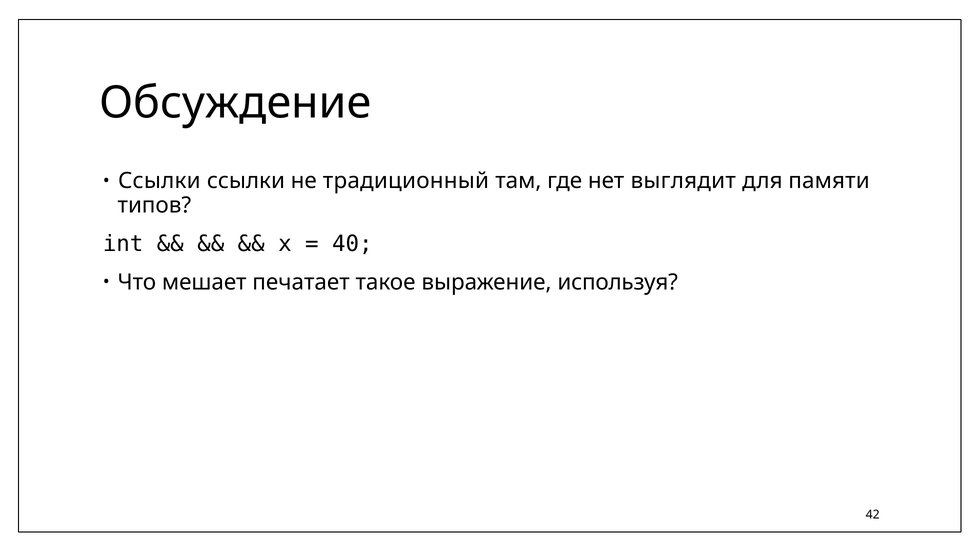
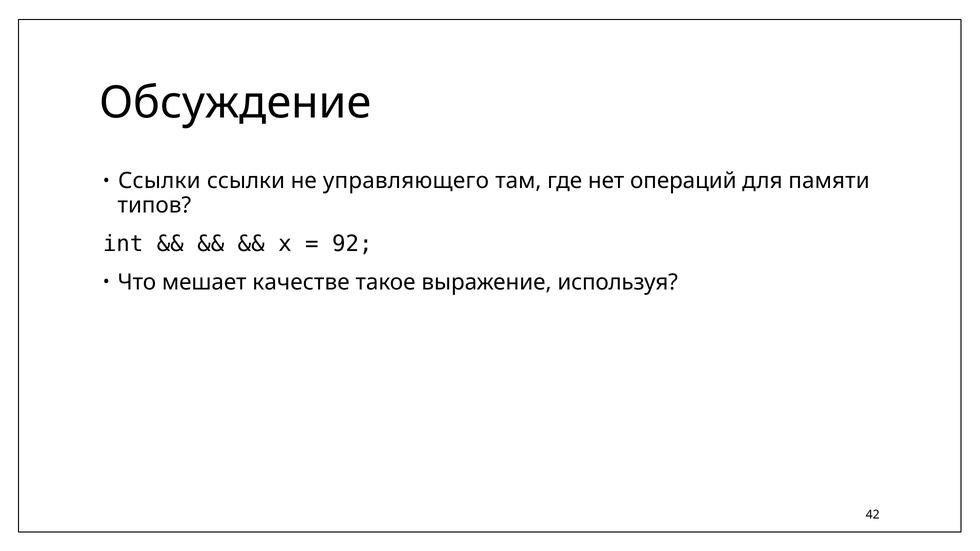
традиционный: традиционный -> управляющего (406, 181)
выглядит: выглядит -> операций (683, 181)
40: 40 -> 92 (352, 244)
печатает: печатает -> качестве (301, 282)
